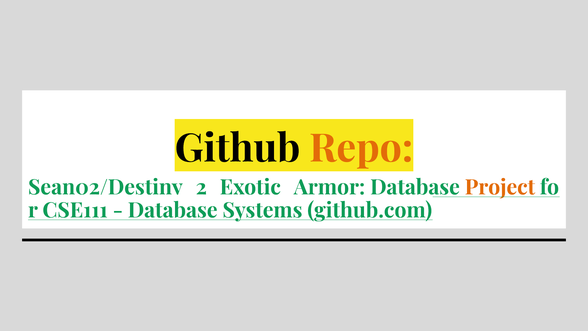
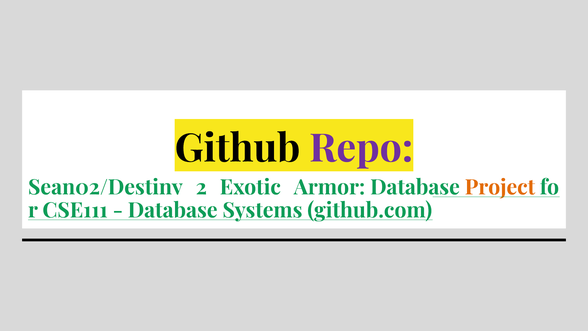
Repo colour: orange -> purple (361, 149)
